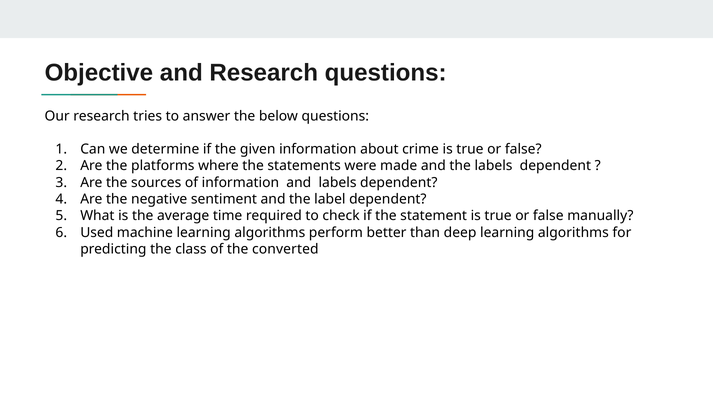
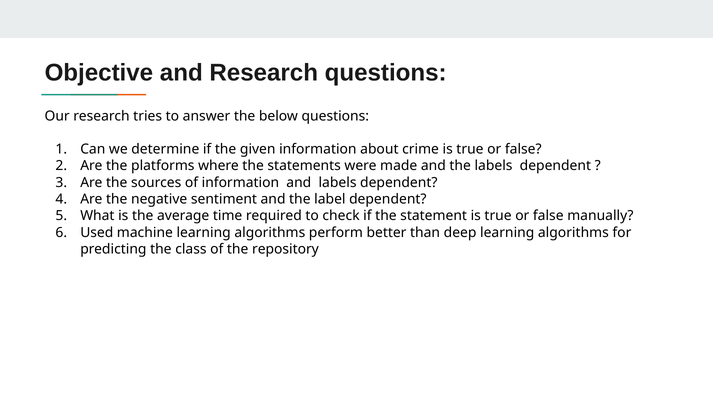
converted: converted -> repository (285, 249)
